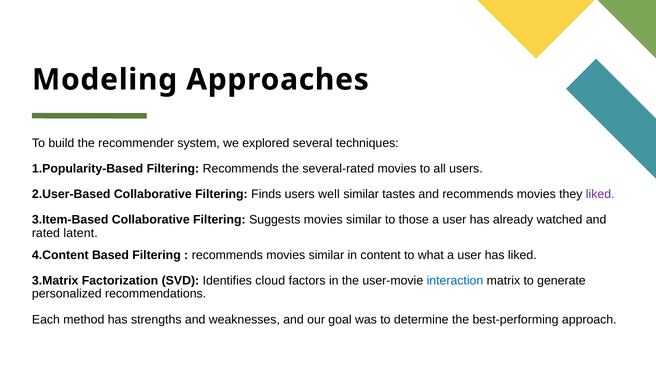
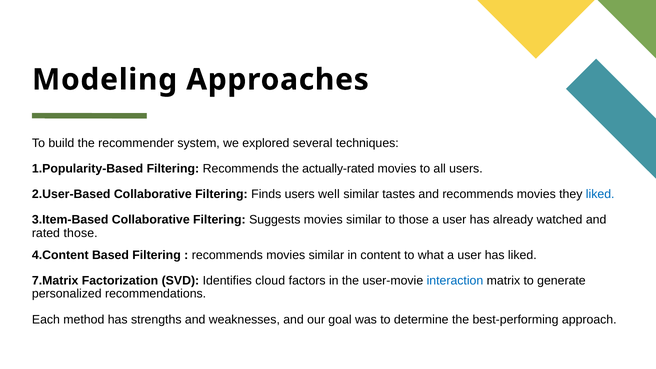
several-rated: several-rated -> actually-rated (338, 169)
liked colour: purple -> blue (600, 194)
rated latent: latent -> those (81, 233)
3.Matrix: 3.Matrix -> 7.Matrix (55, 281)
